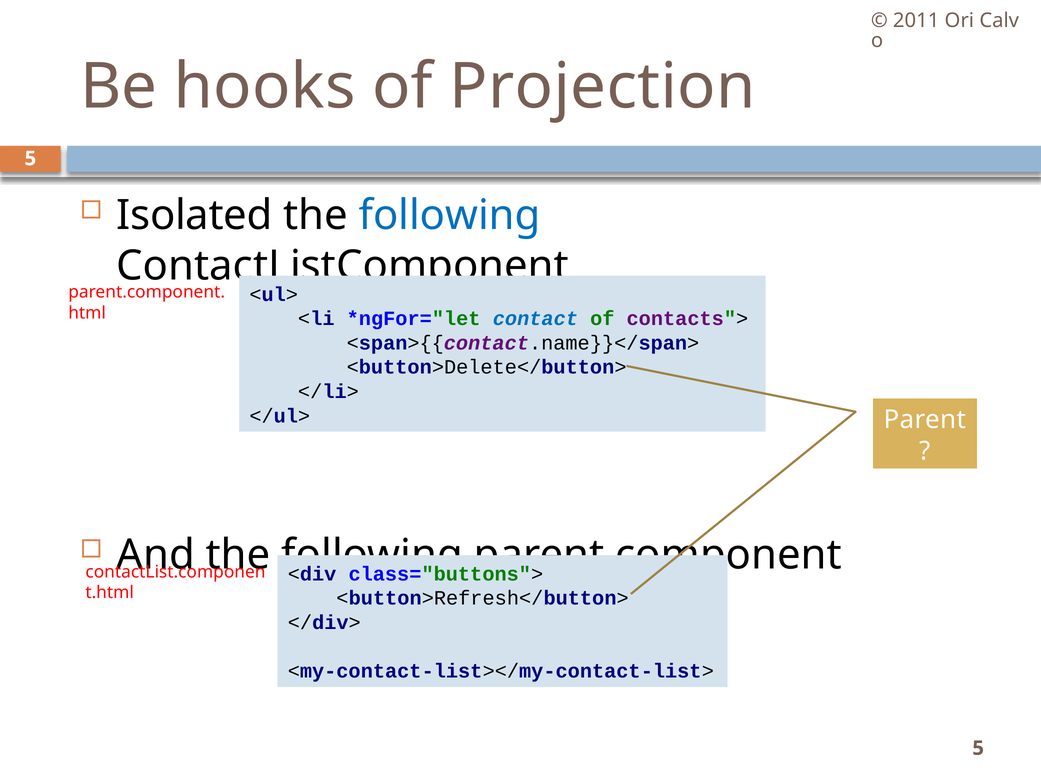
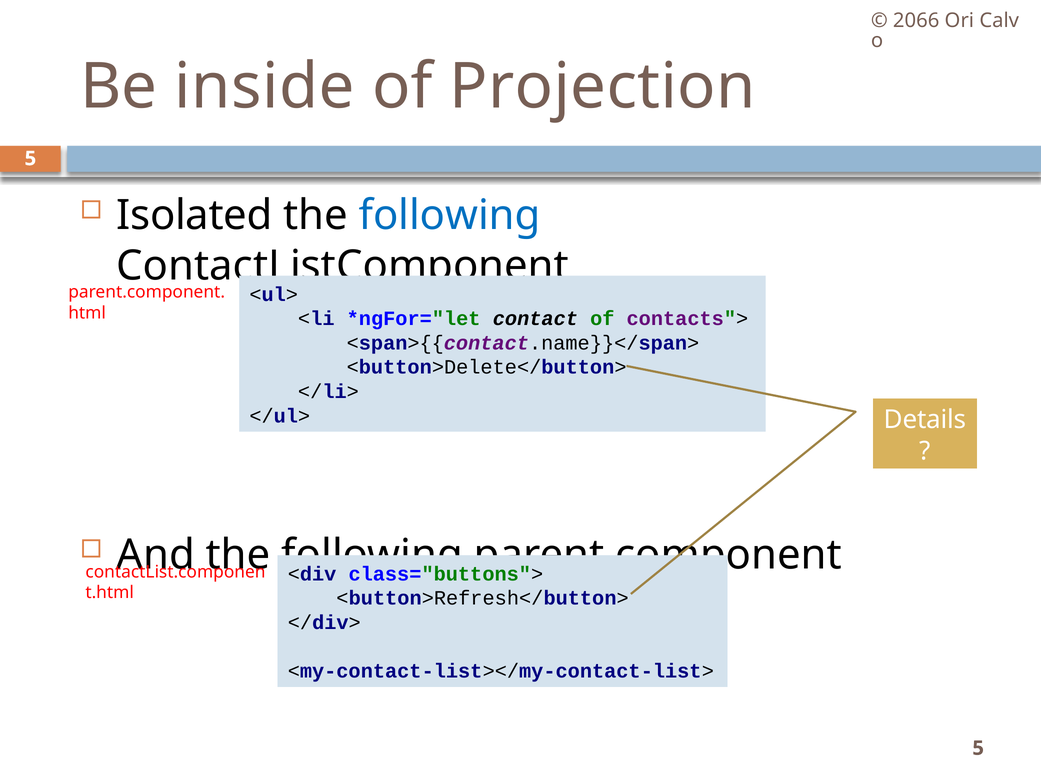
2011: 2011 -> 2066 (916, 21)
hooks: hooks -> inside (264, 87)
contact colour: blue -> black (535, 319)
Parent: Parent -> Details (925, 420)
